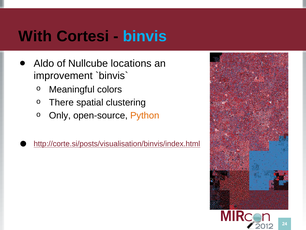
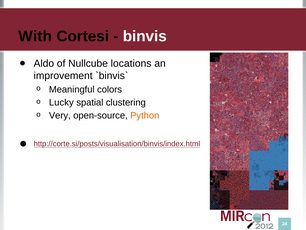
binvis colour: light blue -> white (145, 36)
There: There -> Lucky (61, 102)
Only: Only -> Very (60, 115)
